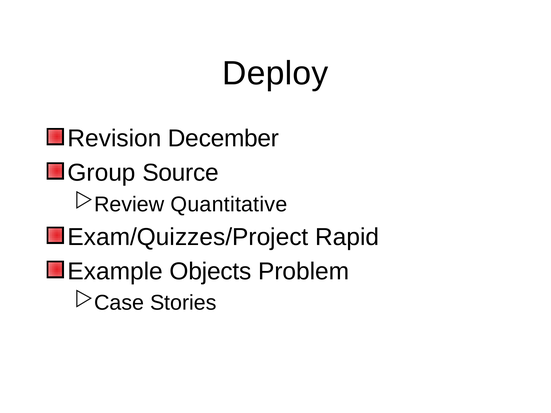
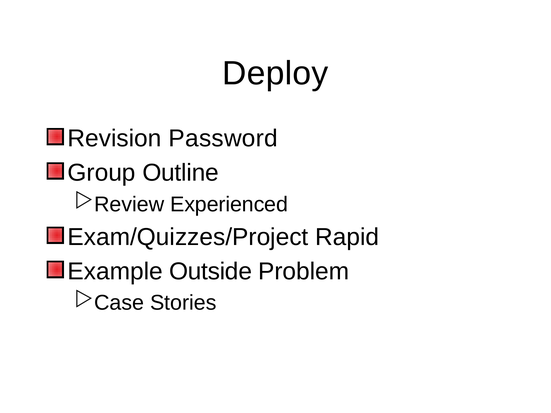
December: December -> Password (223, 139)
Source: Source -> Outline (181, 173)
Quantitative: Quantitative -> Experienced (229, 204)
Objects: Objects -> Outside (211, 271)
